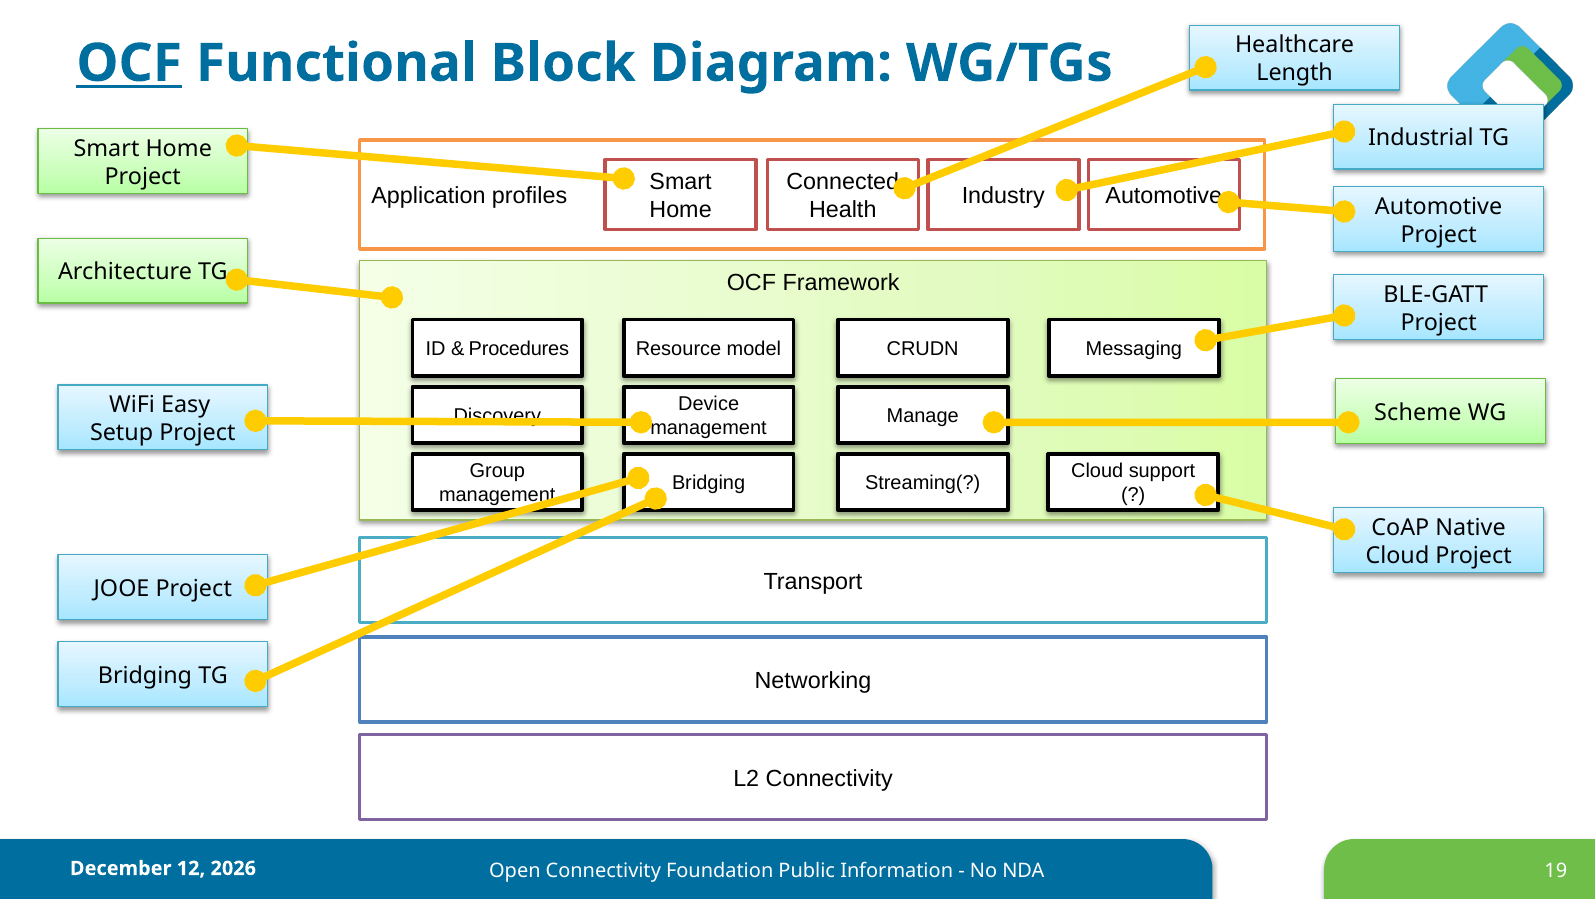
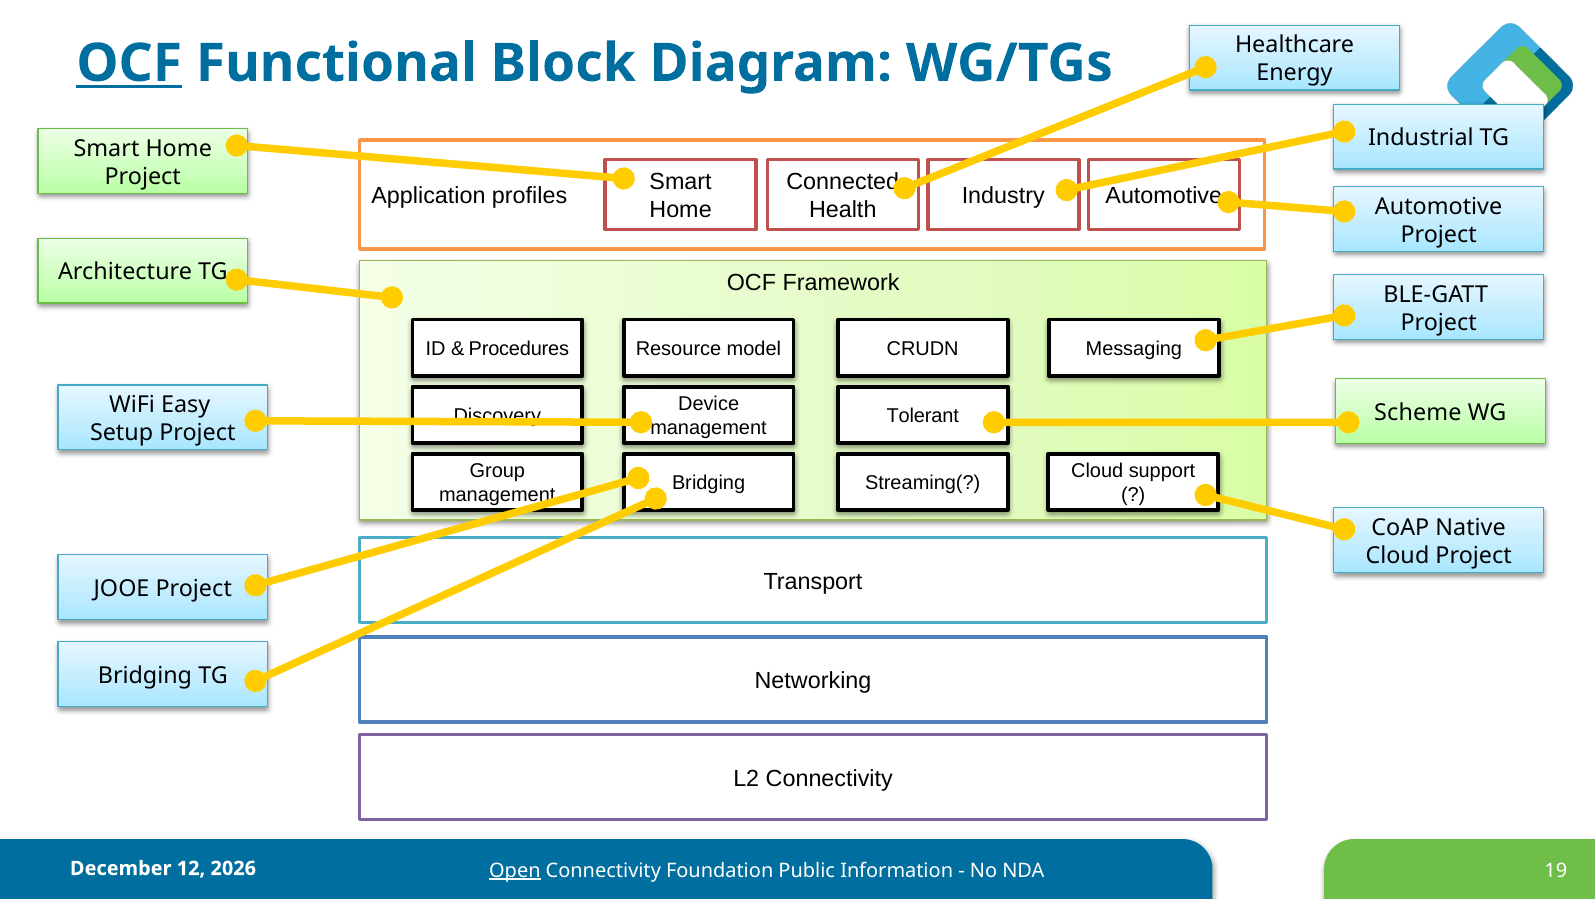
Length: Length -> Energy (1295, 73)
Manage: Manage -> Tolerant (923, 416)
Open underline: none -> present (515, 871)
